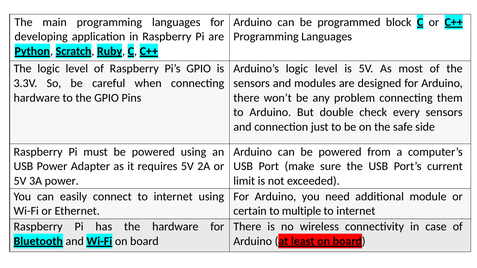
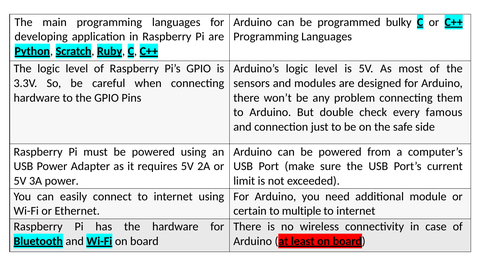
block: block -> bulky (399, 22)
every sensors: sensors -> famous (444, 112)
